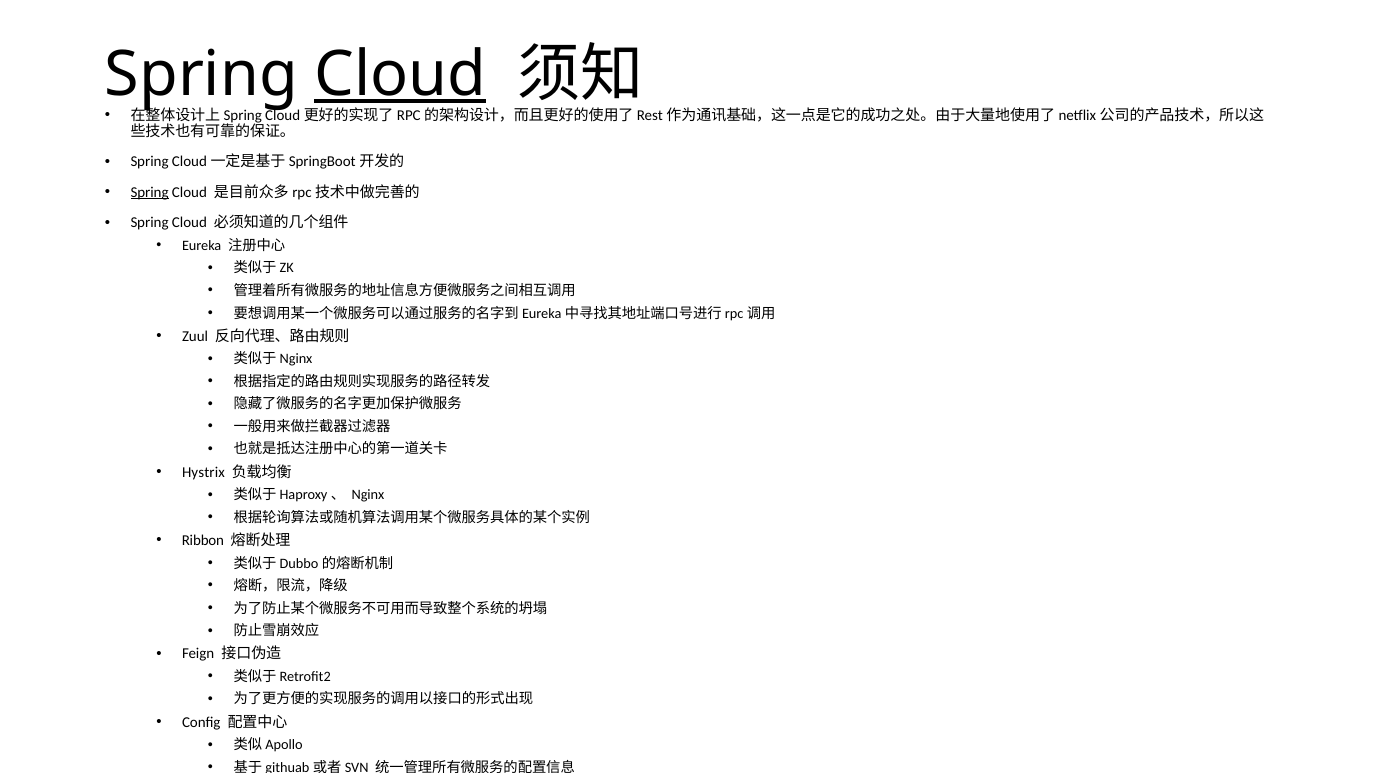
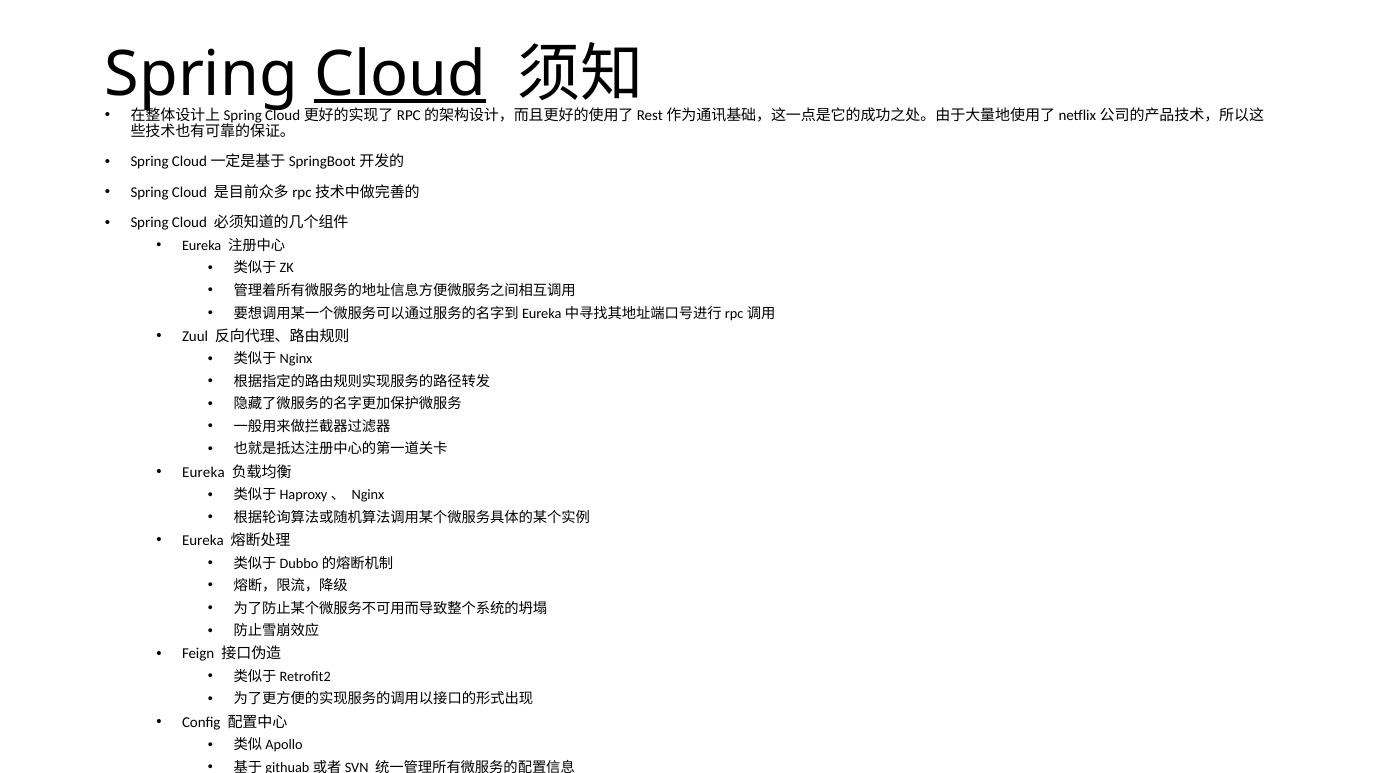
Spring underline: present -> none (150, 192)
Hystrix: Hystrix -> Eureka (203, 472)
Ribbon: Ribbon -> Eureka (203, 540)
